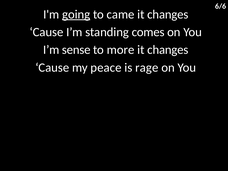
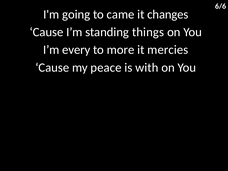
going underline: present -> none (76, 14)
comes: comes -> things (148, 32)
sense: sense -> every (76, 50)
changes: changes -> mercies (168, 50)
rage: rage -> with (147, 68)
